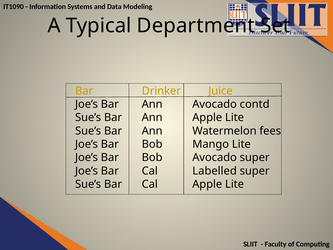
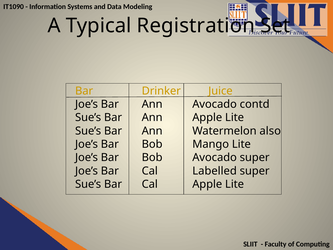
Department: Department -> Registration (196, 26)
fees: fees -> also (270, 131)
